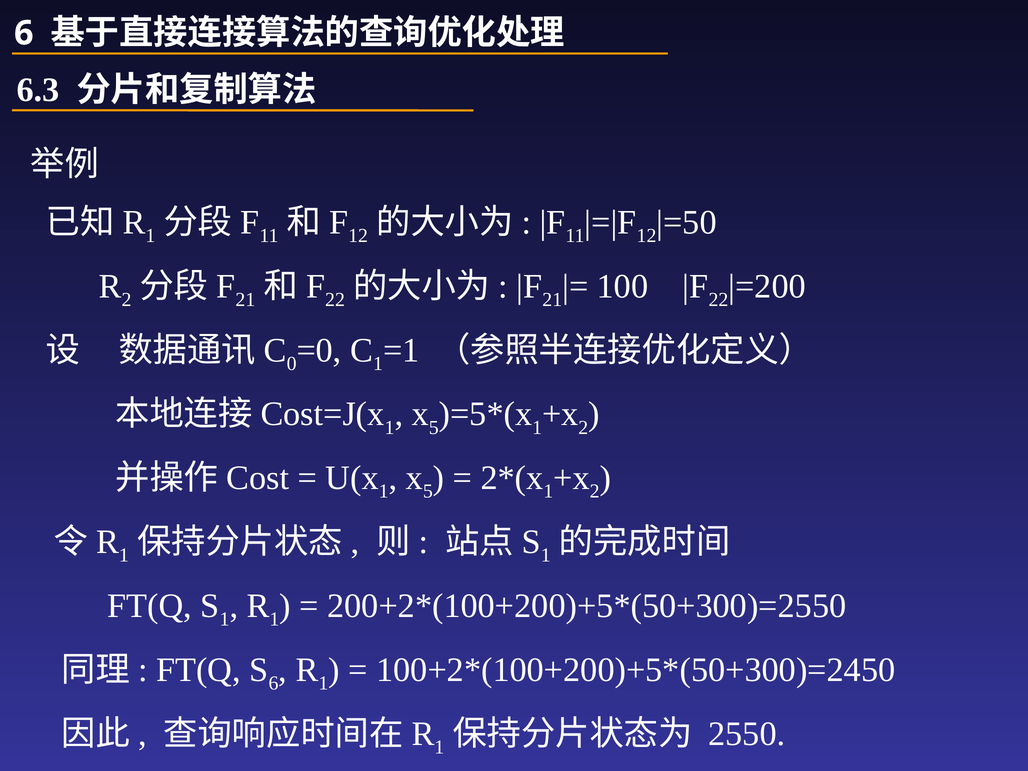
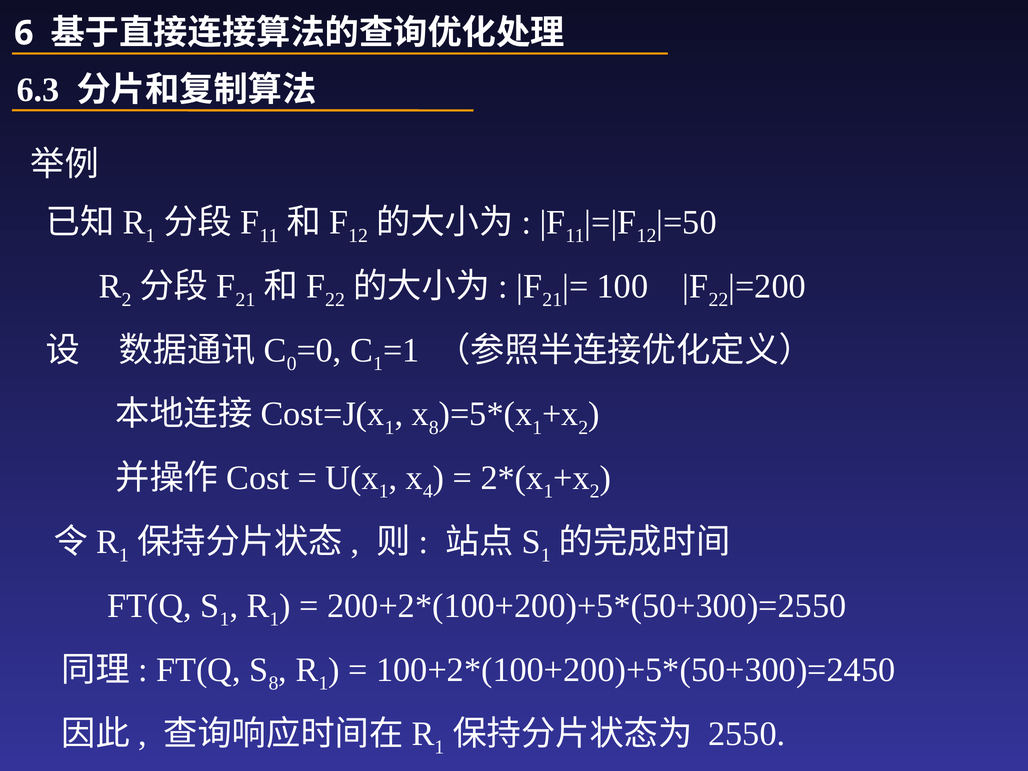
5: 5 -> 8 (434, 428)
5: 5 -> 4 (428, 491)
6: 6 -> 8 (273, 683)
